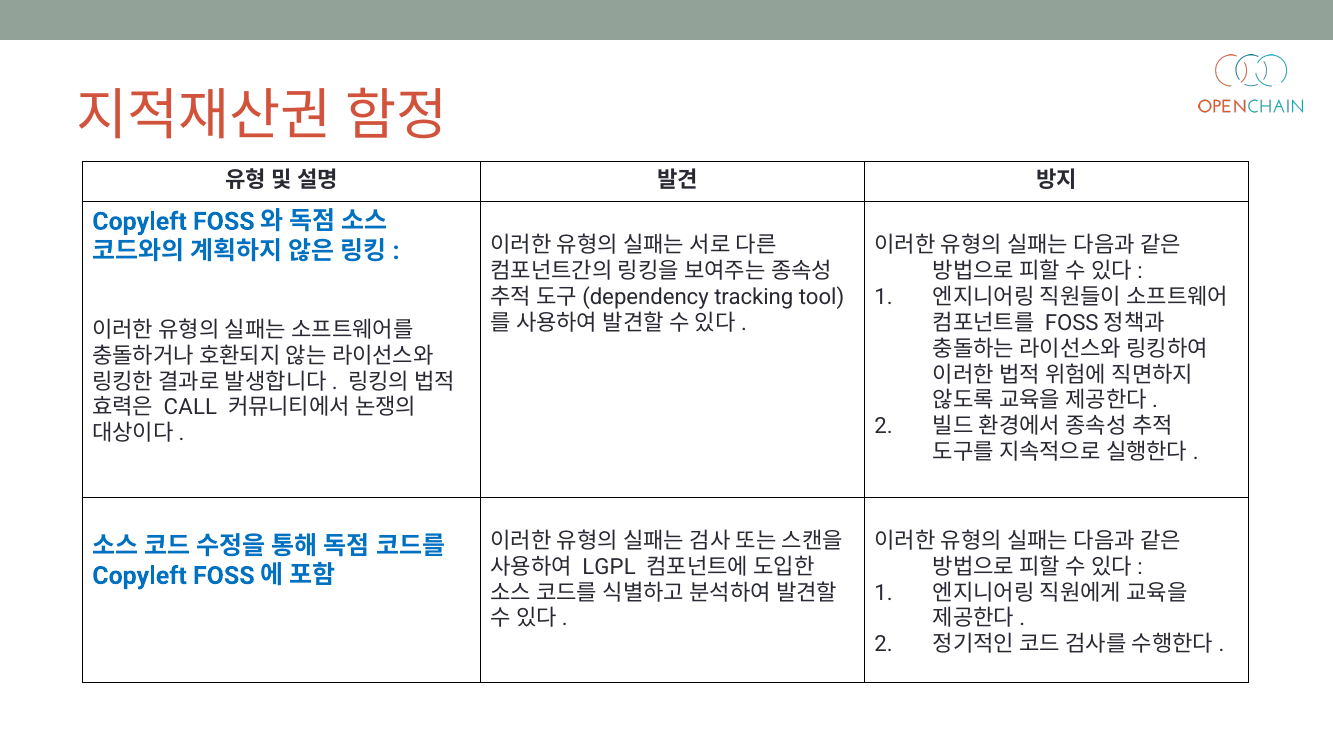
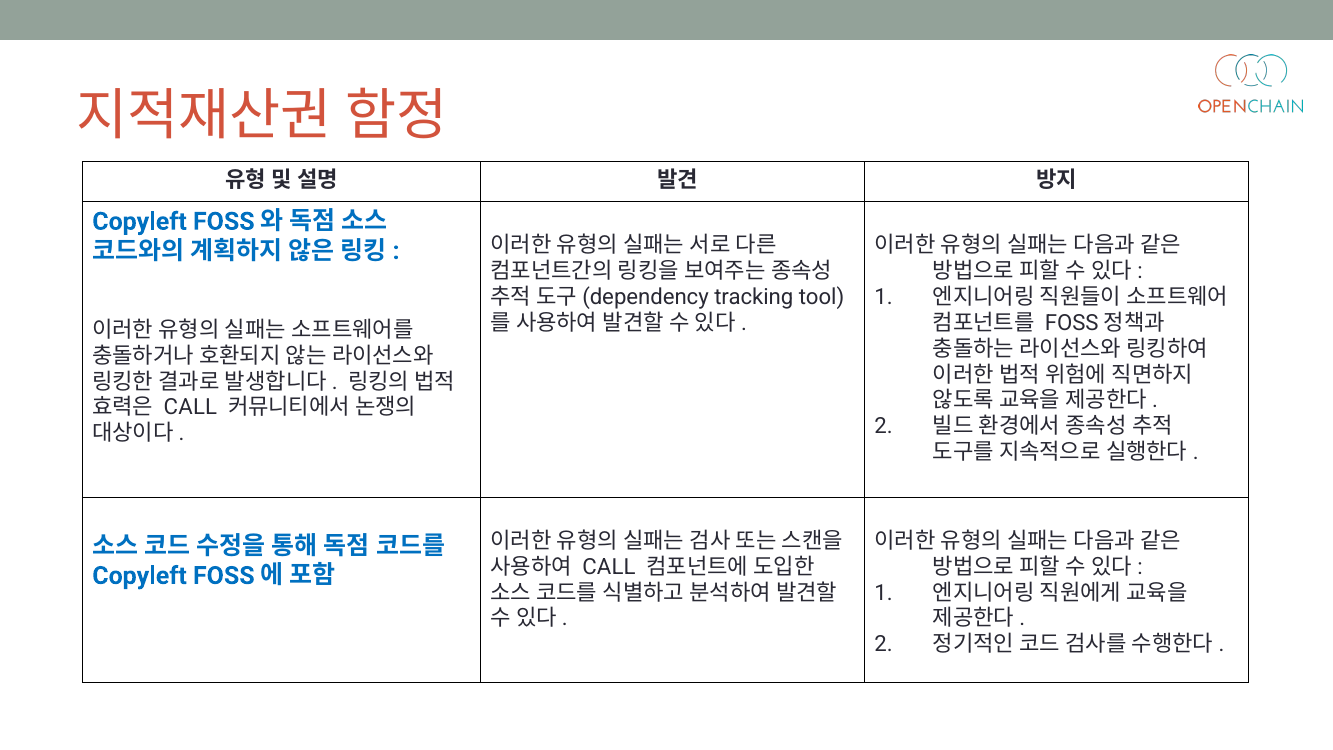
LGPL: LGPL -> CALL (609, 567)
